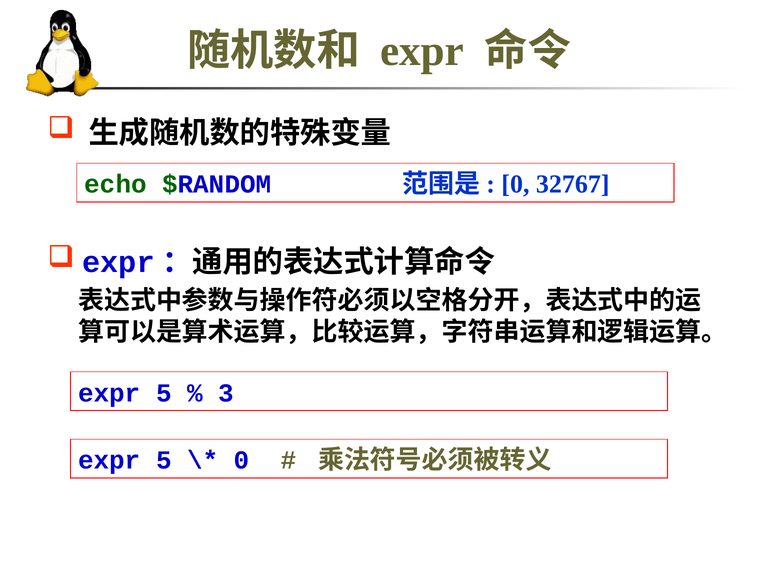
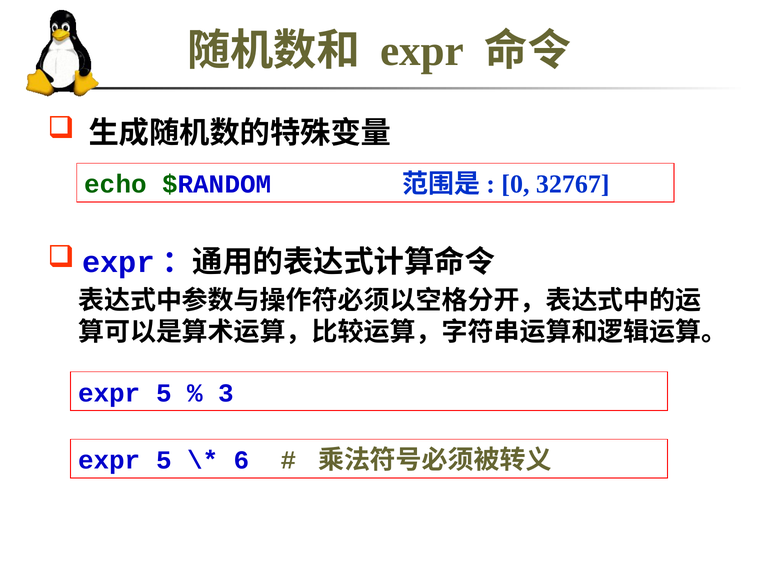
0: 0 -> 6 (242, 461)
